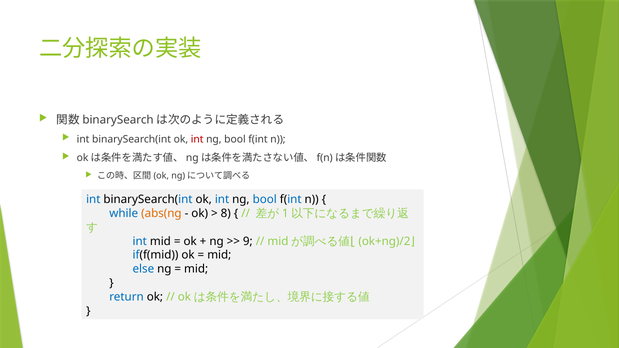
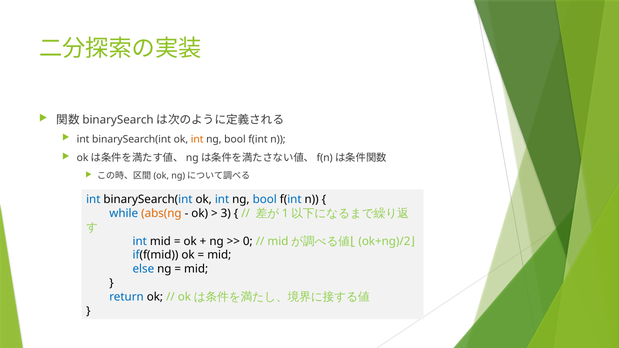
int colour: red -> orange (197, 139)
8: 8 -> 3 (226, 214)
9: 9 -> 0 (248, 241)
